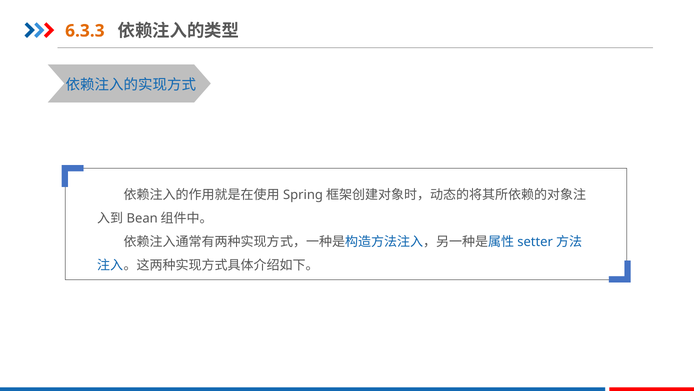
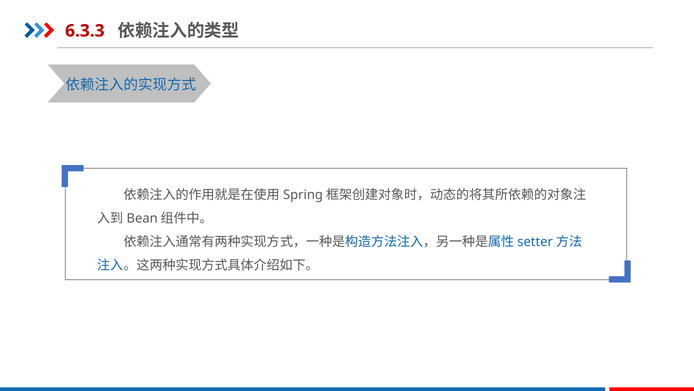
6.3.3 colour: orange -> red (85, 31)
